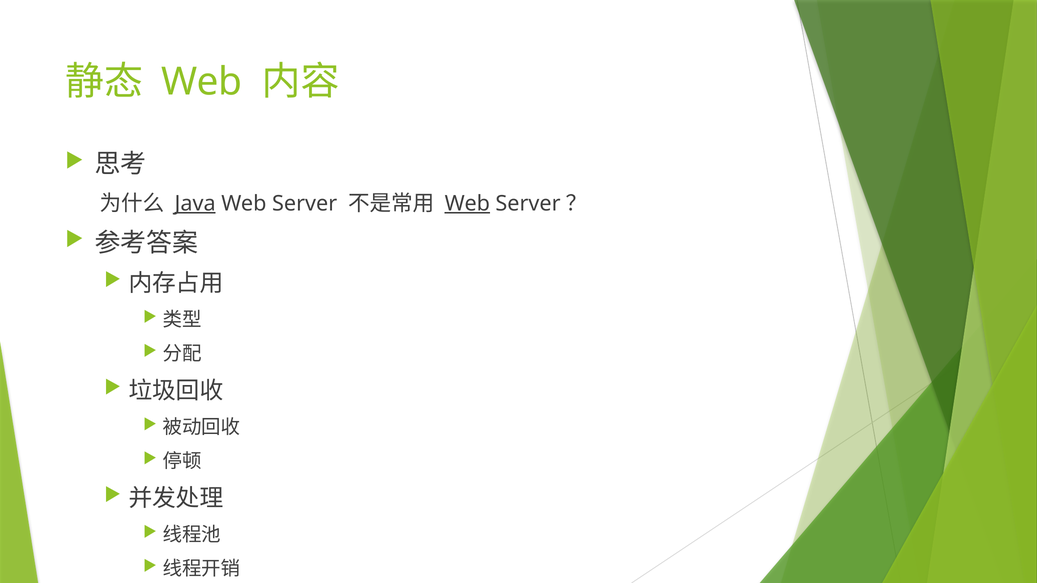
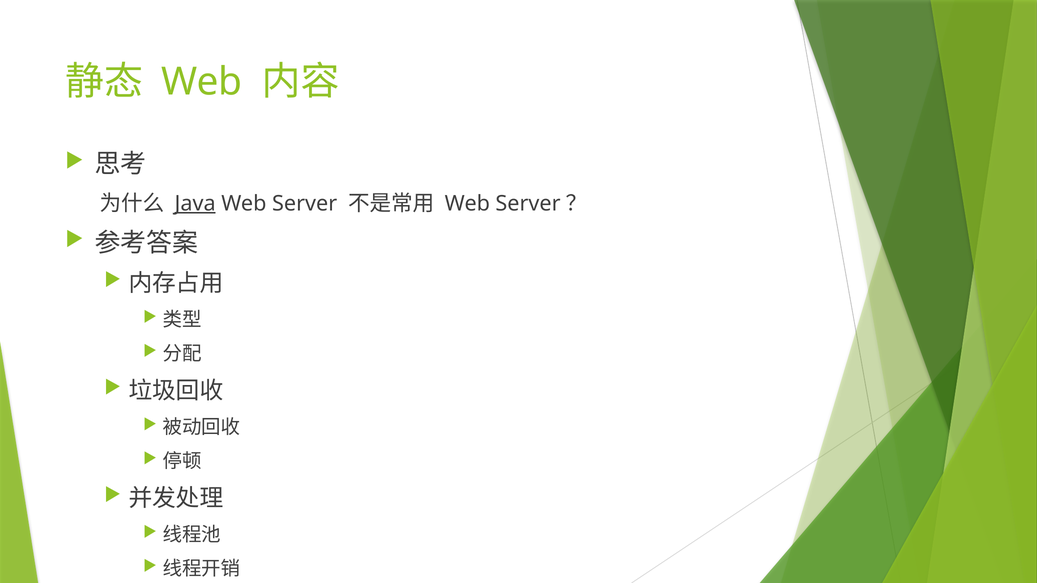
Web underline: present -> none (467, 204)
